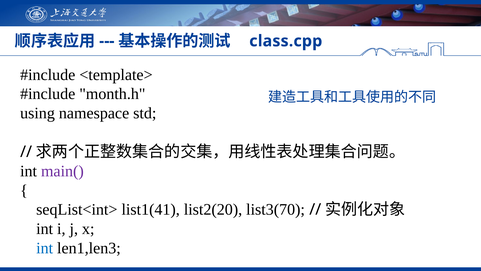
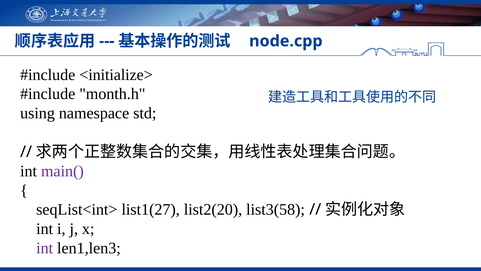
class.cpp: class.cpp -> node.cpp (286, 41)
<template>: <template> -> <initialize> (116, 75)
list1(41: list1(41 -> list1(27 (151, 209)
list3(70: list3(70 -> list3(58 (276, 209)
int colour: blue -> purple (45, 248)
